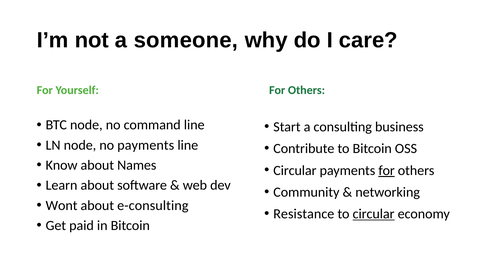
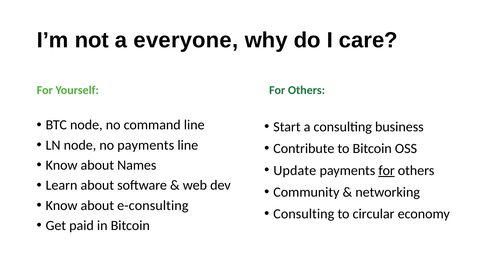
someone: someone -> everyone (186, 40)
Circular: Circular -> Update (295, 171)
Wont: Wont -> Know (62, 206)
Resistance: Resistance -> Consulting (304, 214)
circular underline: present -> none (374, 214)
